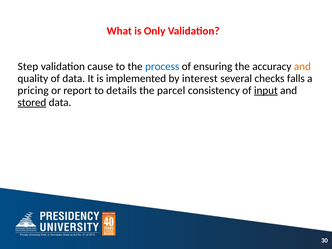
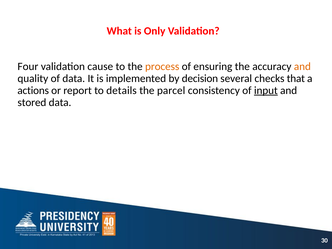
Step: Step -> Four (28, 67)
process colour: blue -> orange (162, 67)
interest: interest -> decision (200, 78)
falls: falls -> that (296, 78)
pricing: pricing -> actions (33, 90)
stored underline: present -> none (32, 102)
